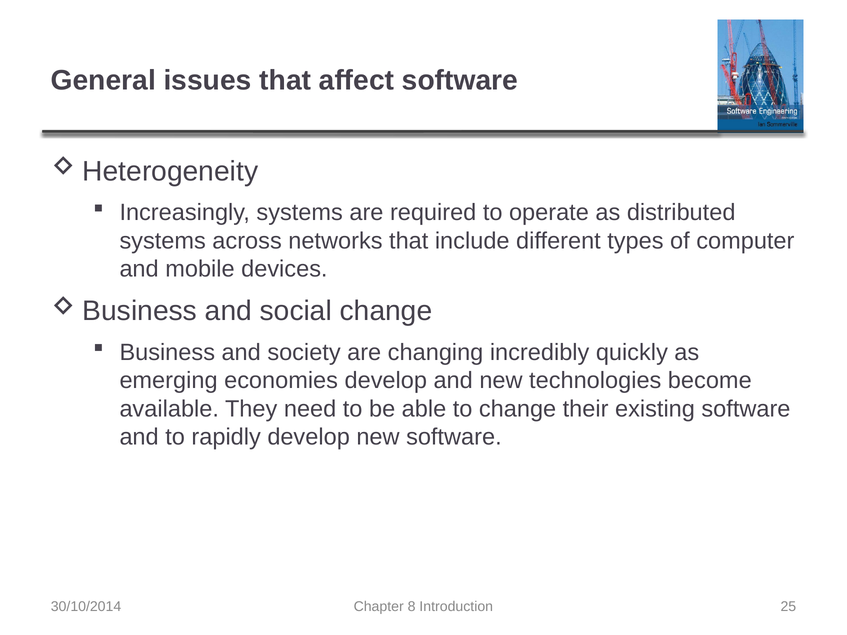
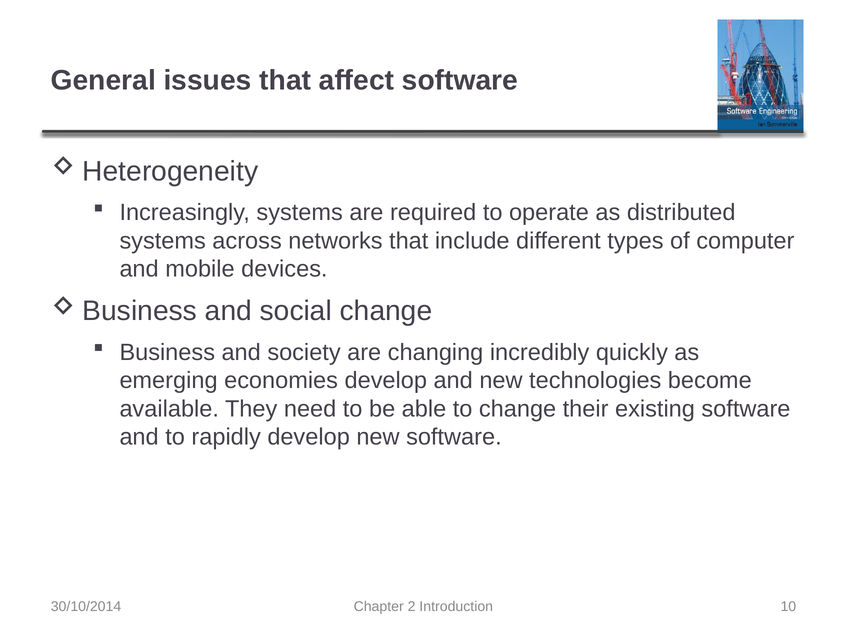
8: 8 -> 2 (412, 607)
25: 25 -> 10 (788, 607)
